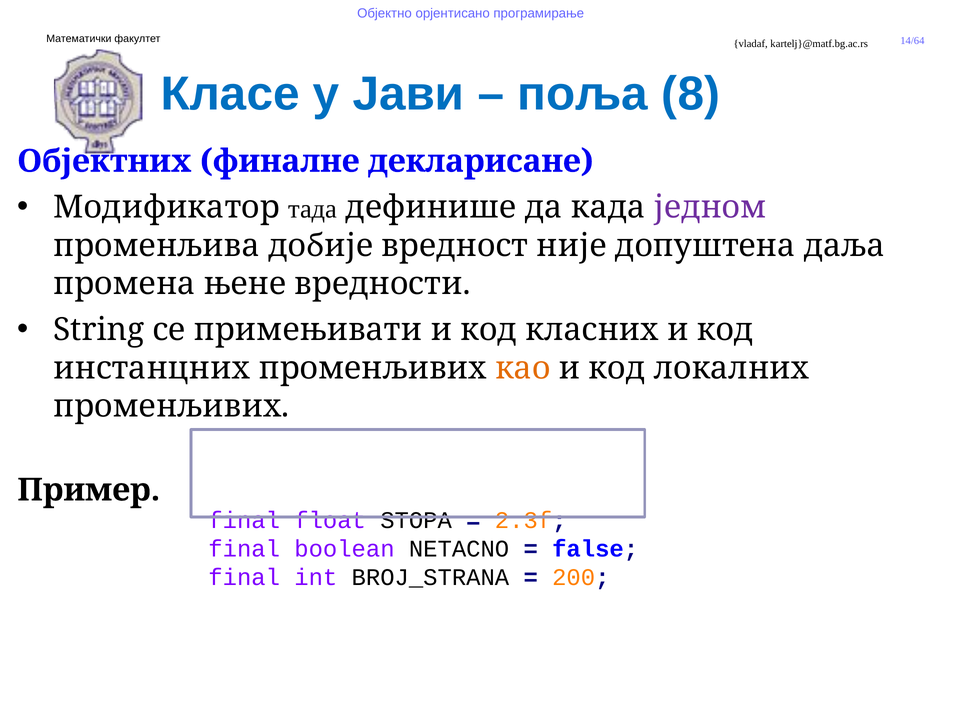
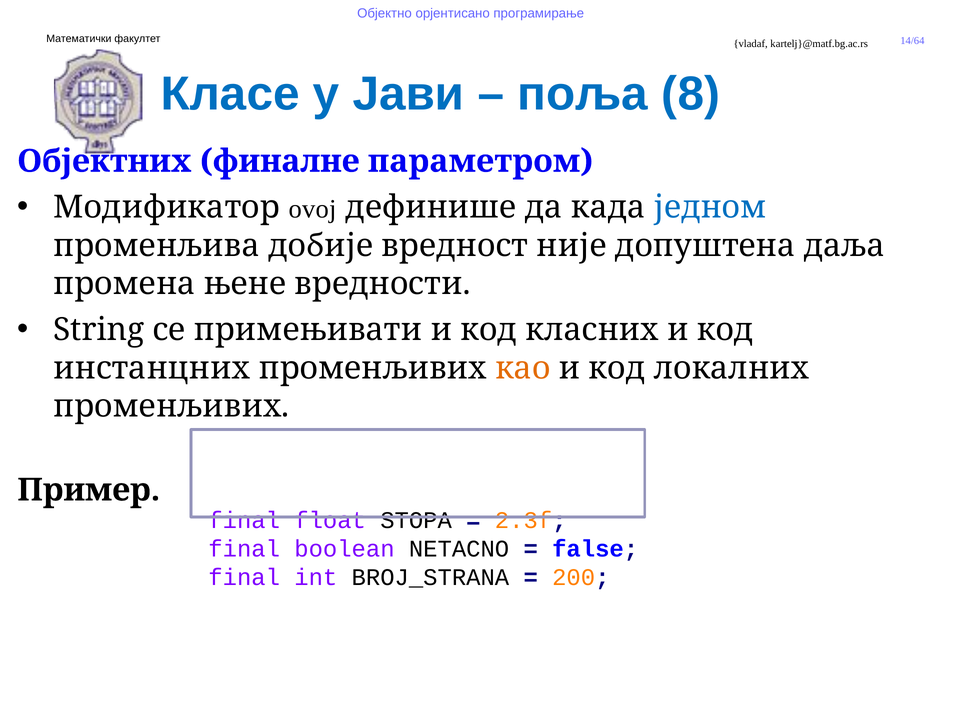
декларисане: декларисане -> параметром (481, 161)
тада: тада -> ovoj (313, 209)
једном colour: purple -> blue (710, 207)
